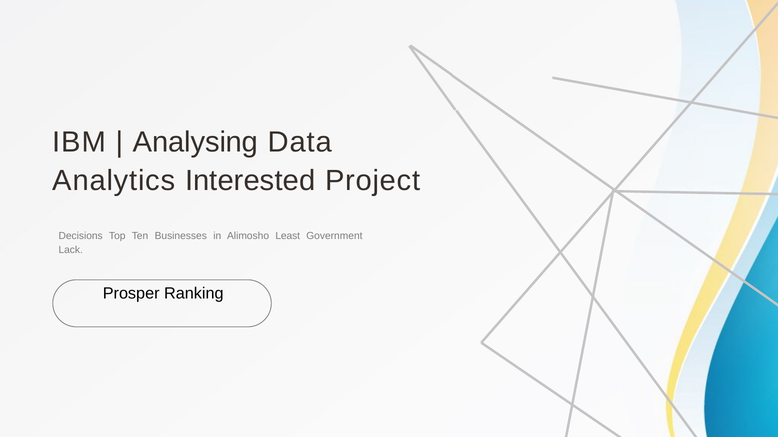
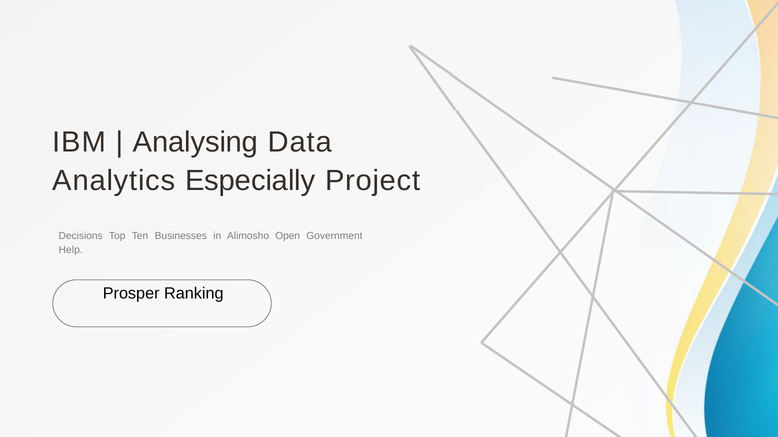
Interested: Interested -> Especially (250, 181)
Least: Least -> Open (288, 236)
Lack: Lack -> Help (71, 250)
